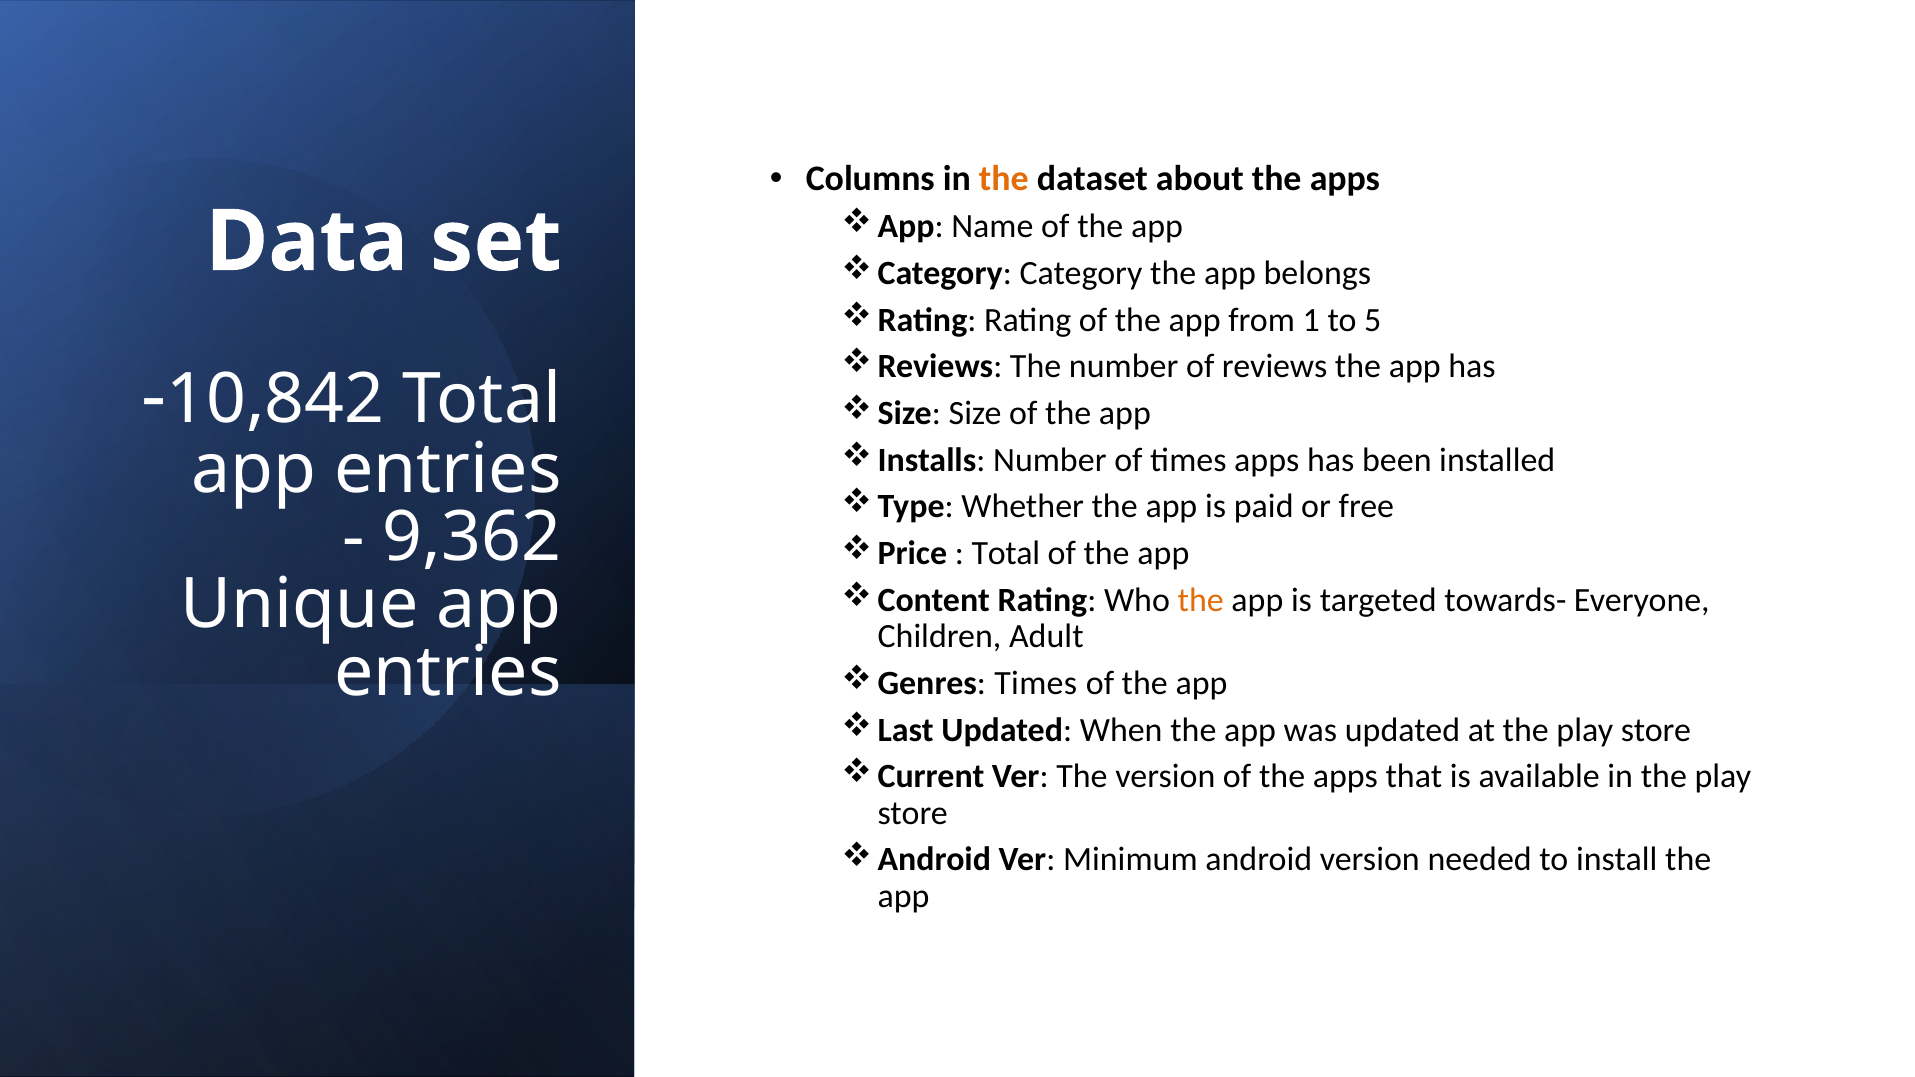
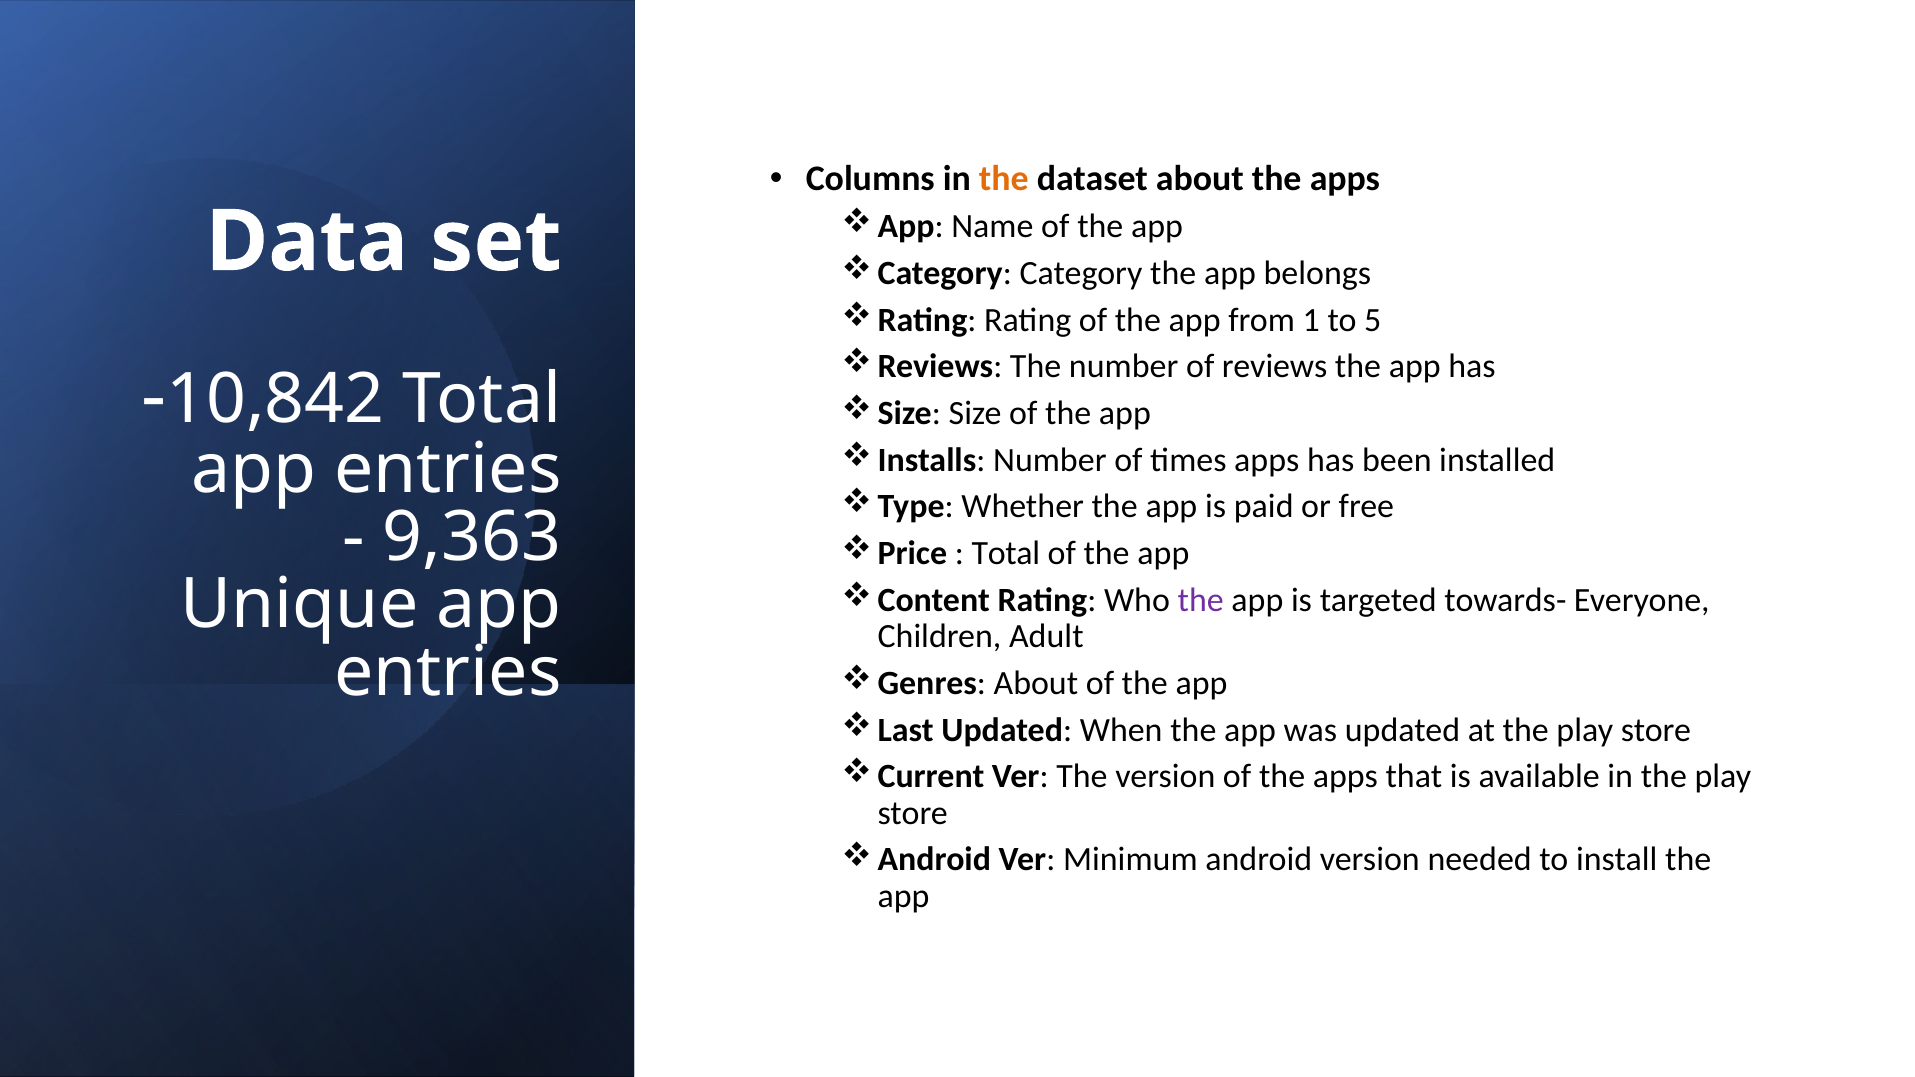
9,362: 9,362 -> 9,363 (472, 537)
the colour: orange -> purple (1201, 600)
Times: Times -> About (1036, 683)
